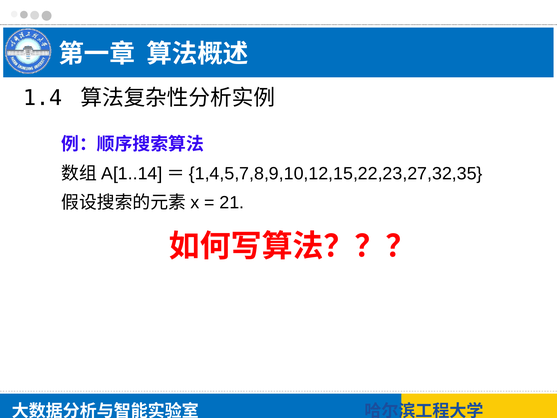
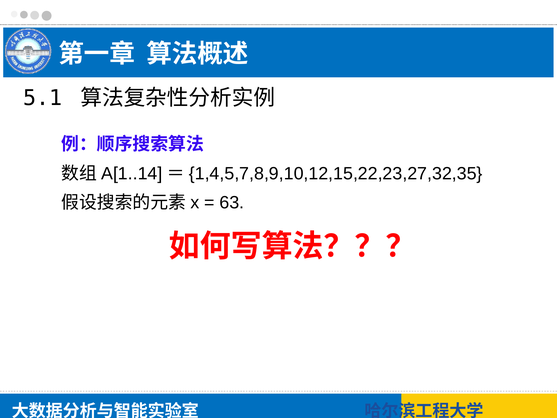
1.4: 1.4 -> 5.1 (43, 98)
21: 21 -> 63 (232, 203)
